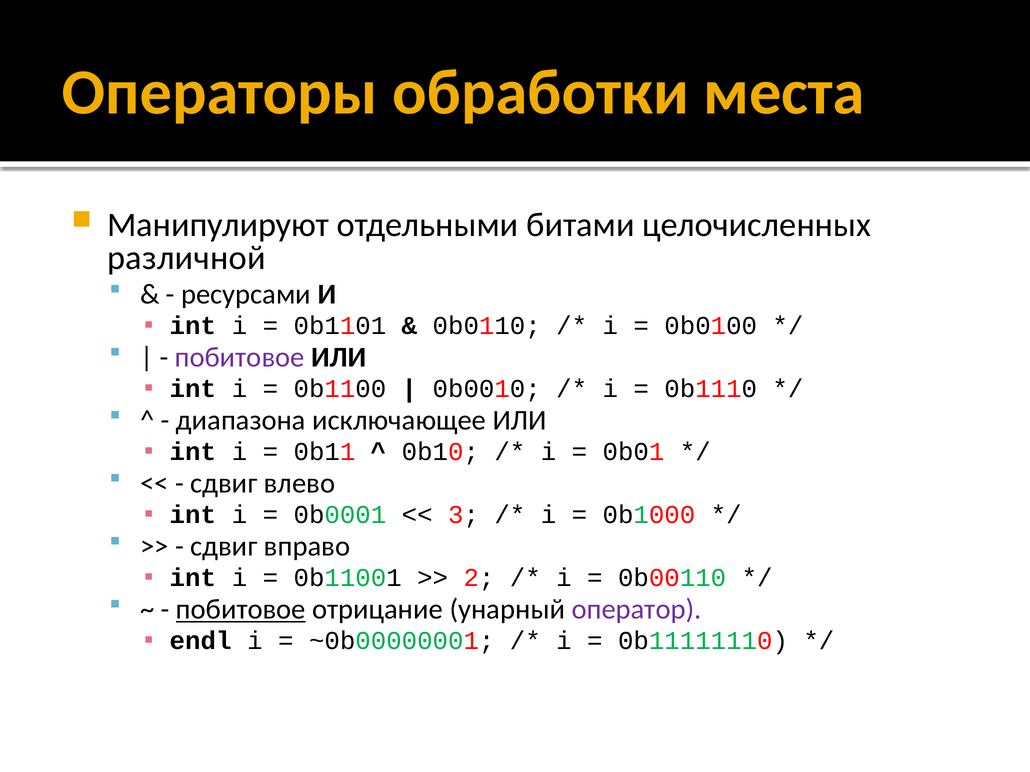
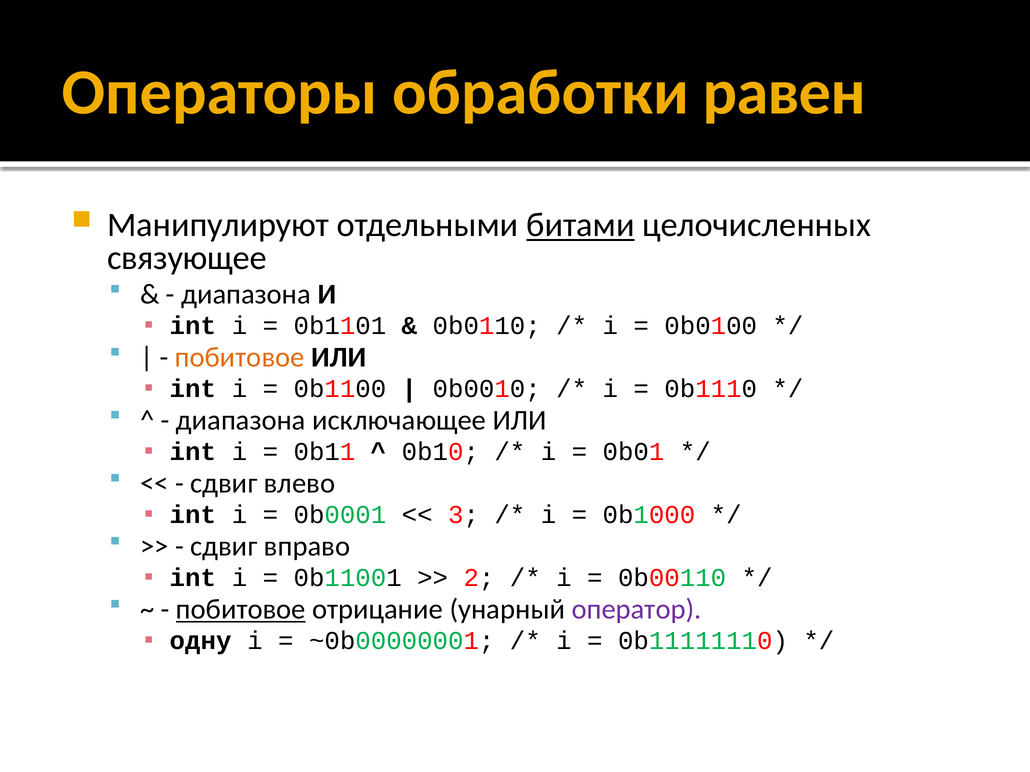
места: места -> равен (784, 93)
битами underline: none -> present (580, 225)
различной: различной -> связующее (187, 258)
ресурсами: ресурсами -> диапазона (246, 294)
побитовое colour: purple -> orange (240, 358)
endl: endl -> одну (201, 641)
